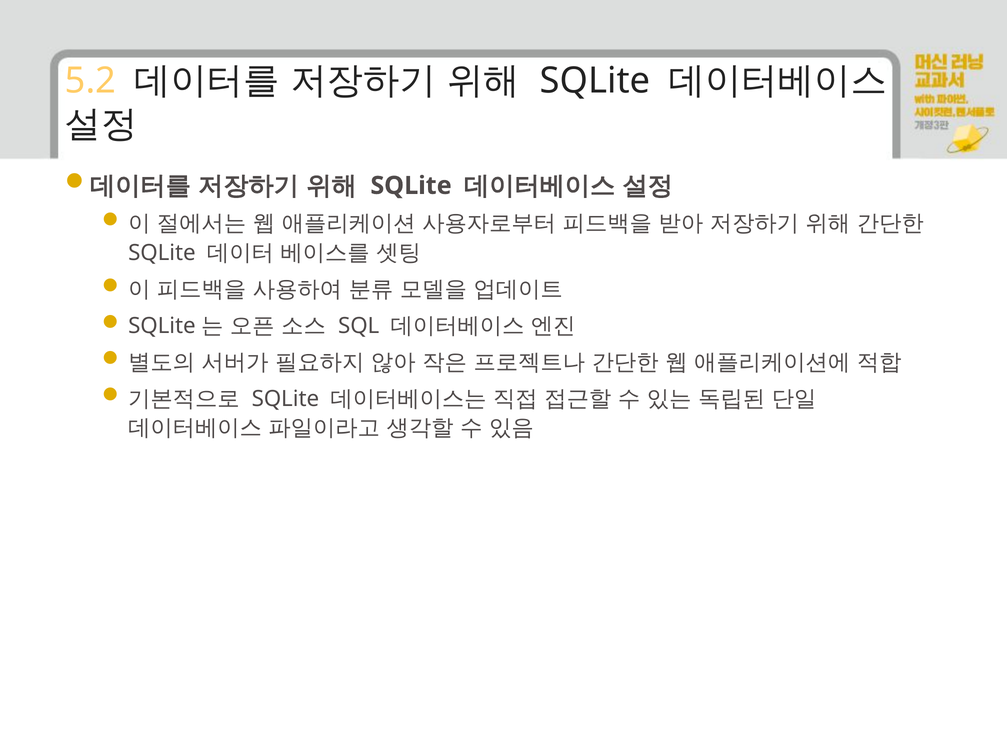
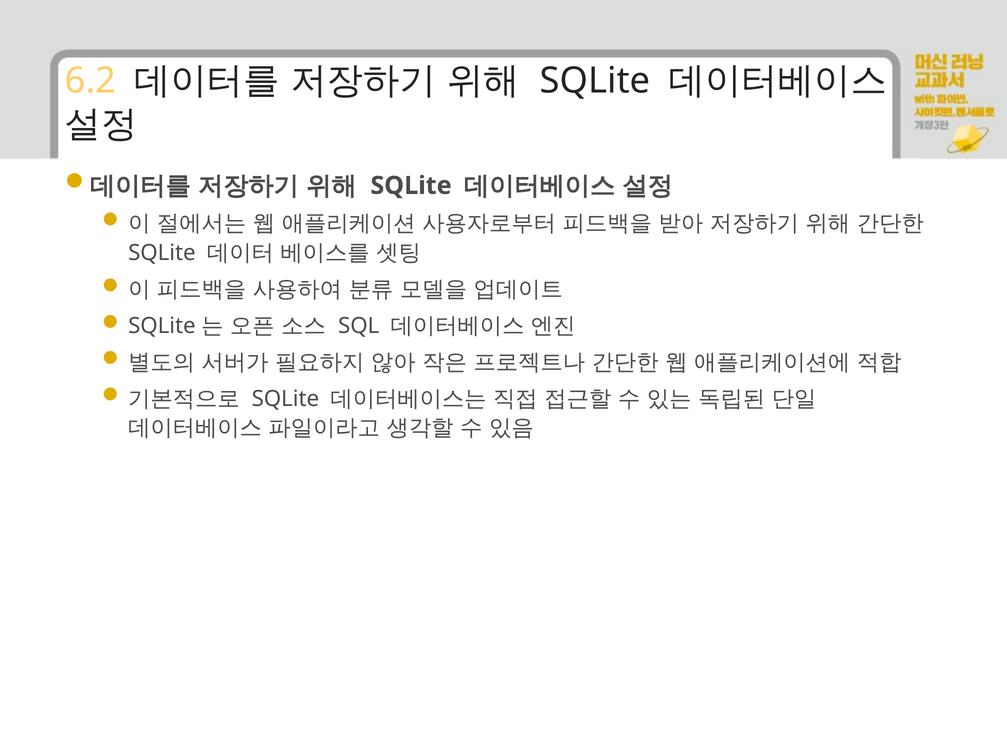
5.2: 5.2 -> 6.2 (90, 81)
